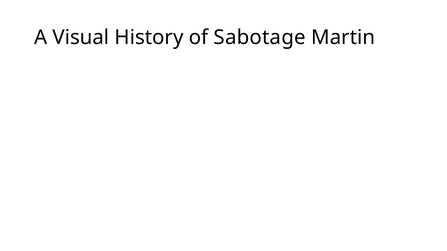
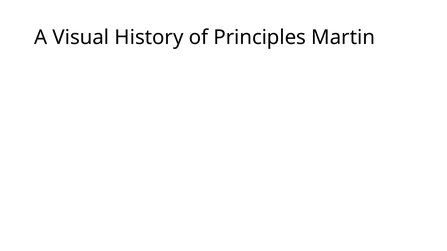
Sabotage: Sabotage -> Principles (260, 38)
